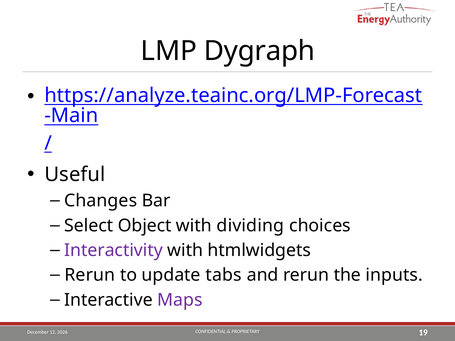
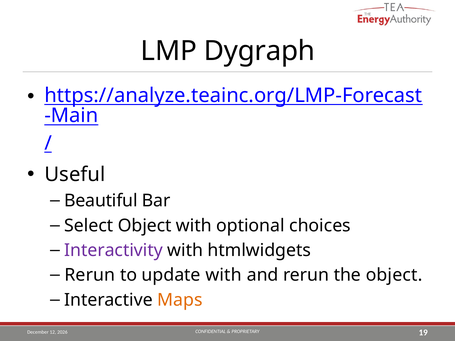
Changes: Changes -> Beautiful (101, 201)
dividing: dividing -> optional (250, 226)
update tabs: tabs -> with (224, 275)
the inputs: inputs -> object (394, 275)
Maps colour: purple -> orange (180, 300)
